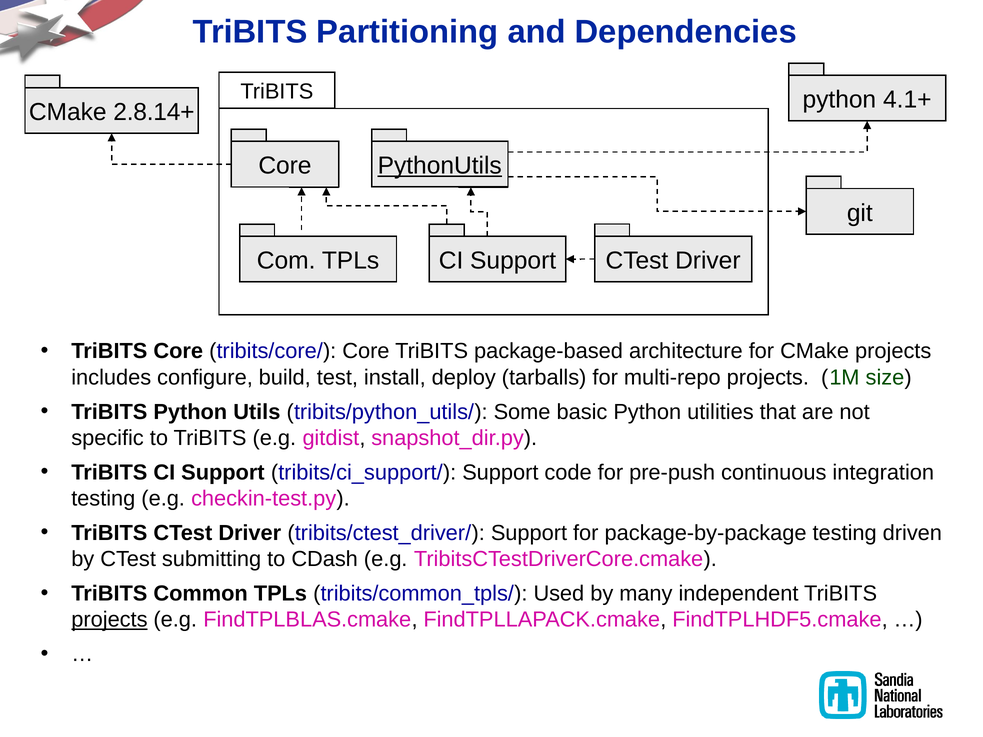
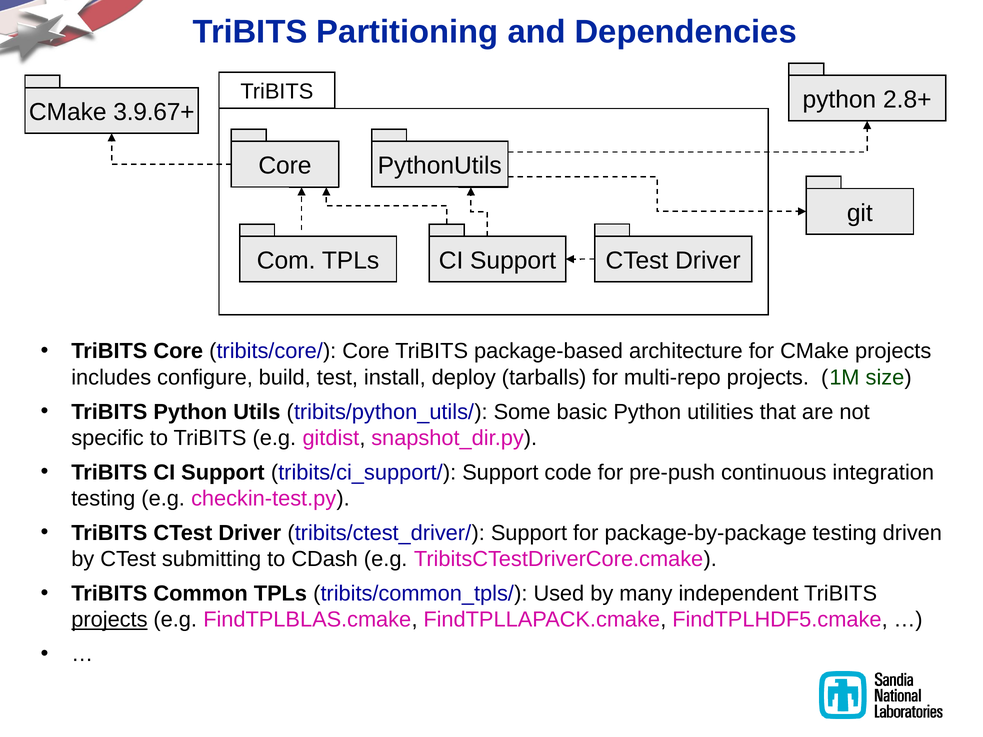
4.1+: 4.1+ -> 2.8+ (907, 100)
2.8.14+: 2.8.14+ -> 3.9.67+ (154, 112)
PythonUtils underline: present -> none (440, 166)
